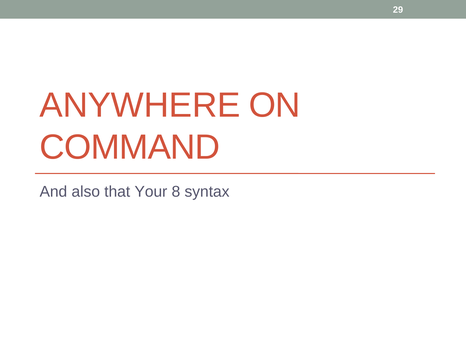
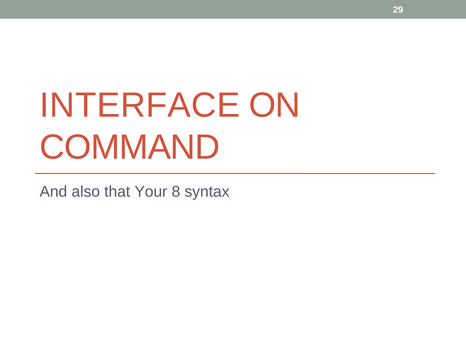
ANYWHERE: ANYWHERE -> INTERFACE (140, 105)
